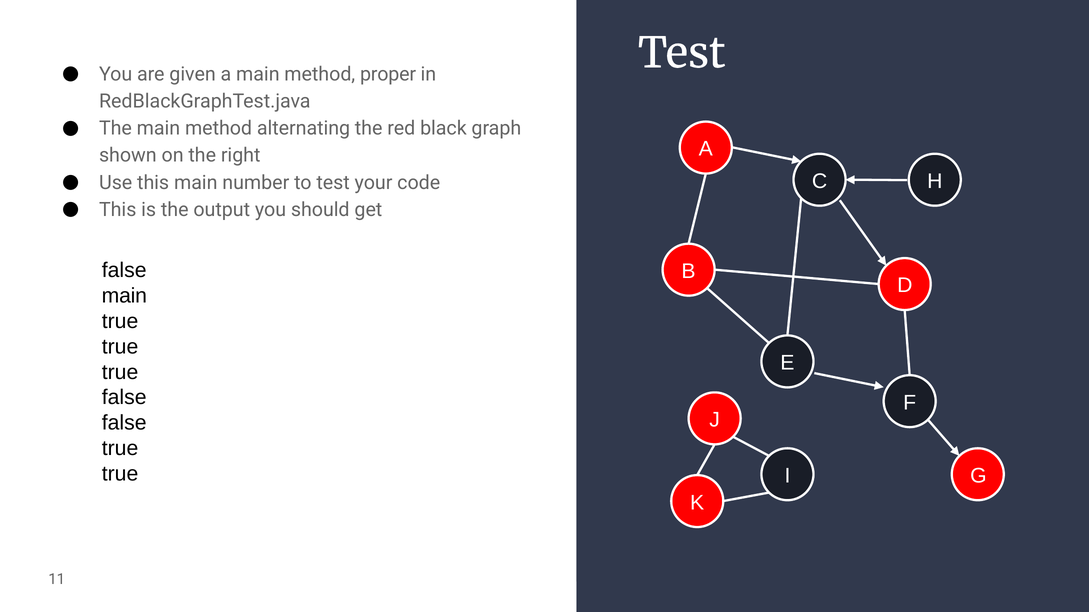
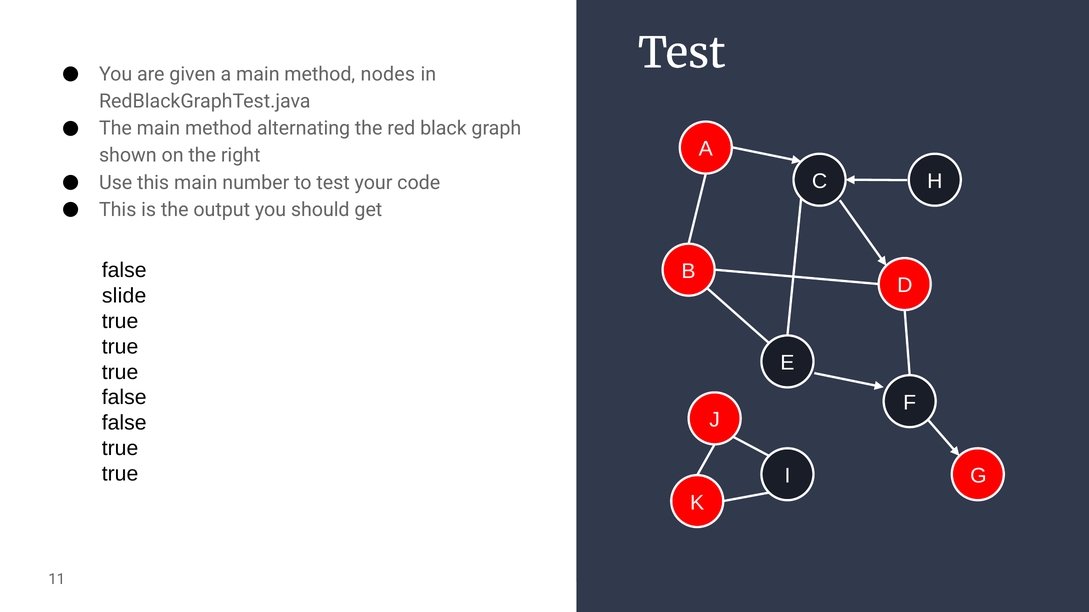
proper: proper -> nodes (388, 74)
main: main -> slide (124, 296)
